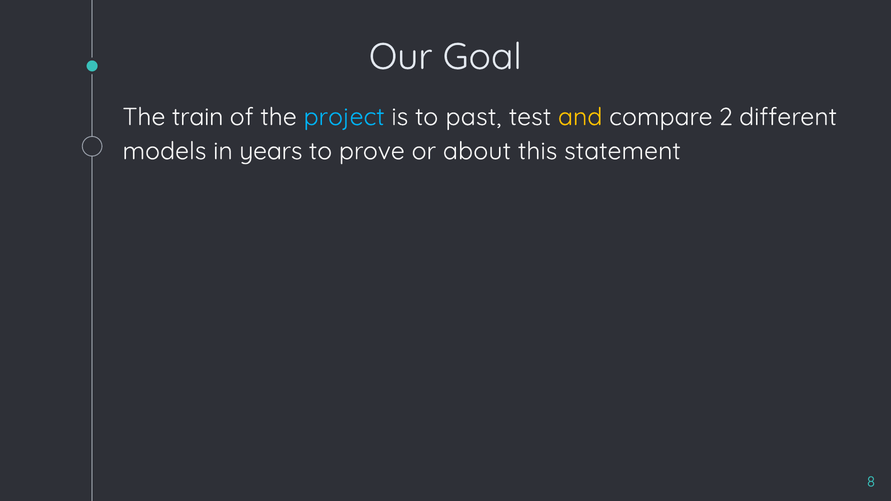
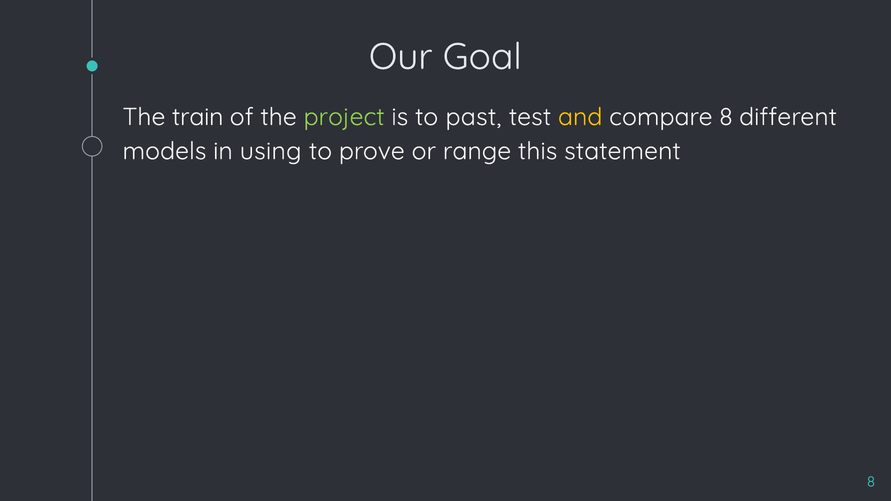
project colour: light blue -> light green (344, 117)
compare 2: 2 -> 8 (726, 117)
years: years -> using (271, 151)
about: about -> range (477, 151)
